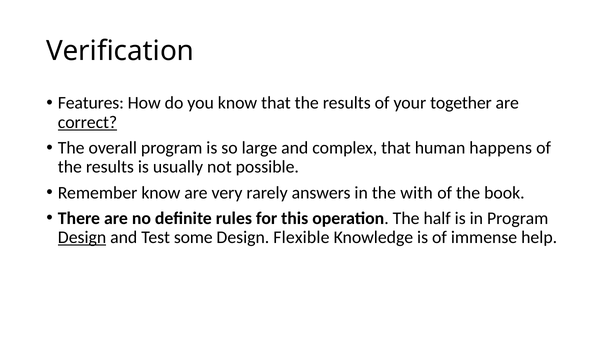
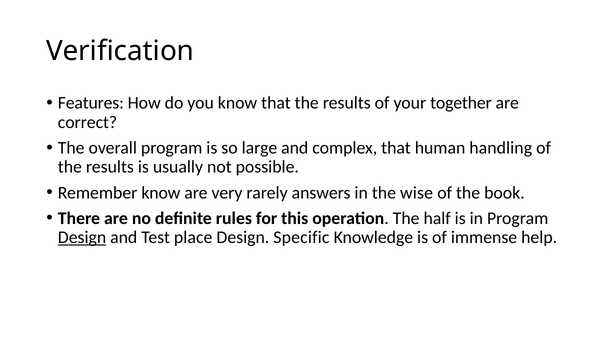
correct underline: present -> none (88, 122)
happens: happens -> handling (501, 148)
with: with -> wise (417, 192)
some: some -> place (193, 237)
Flexible: Flexible -> Specific (301, 237)
